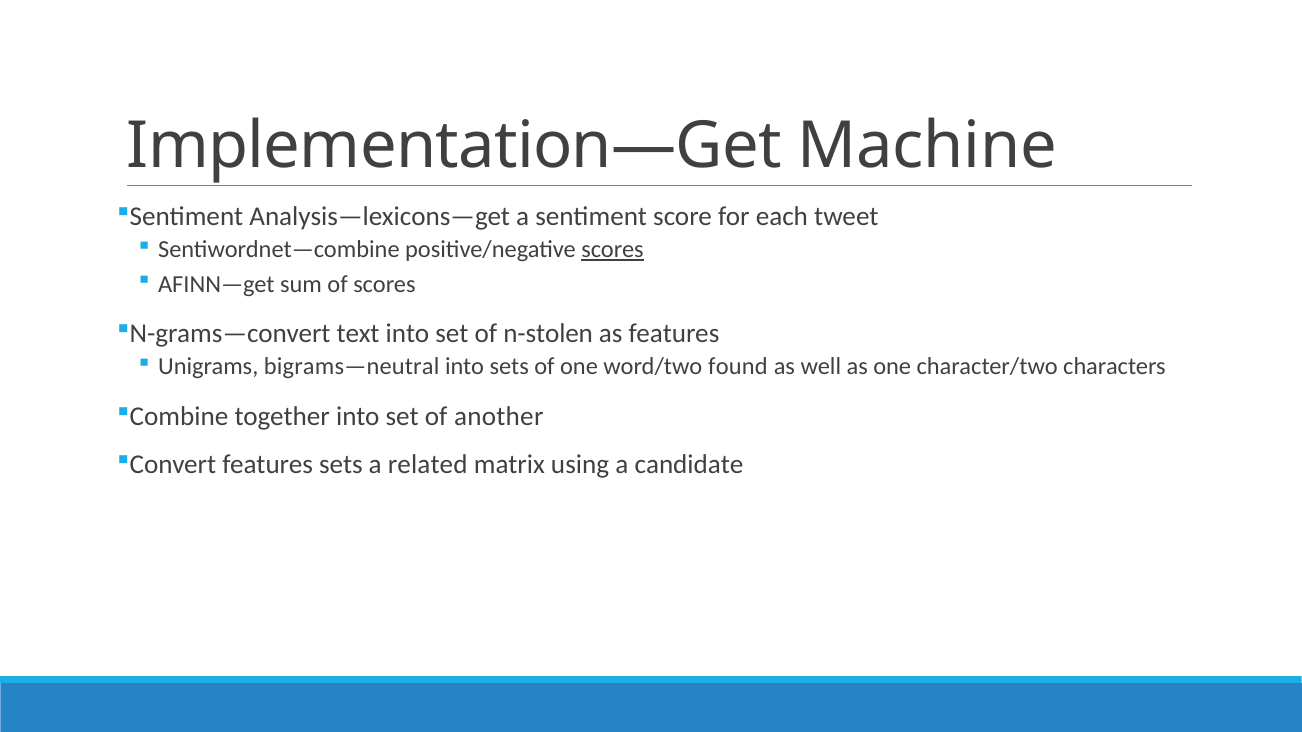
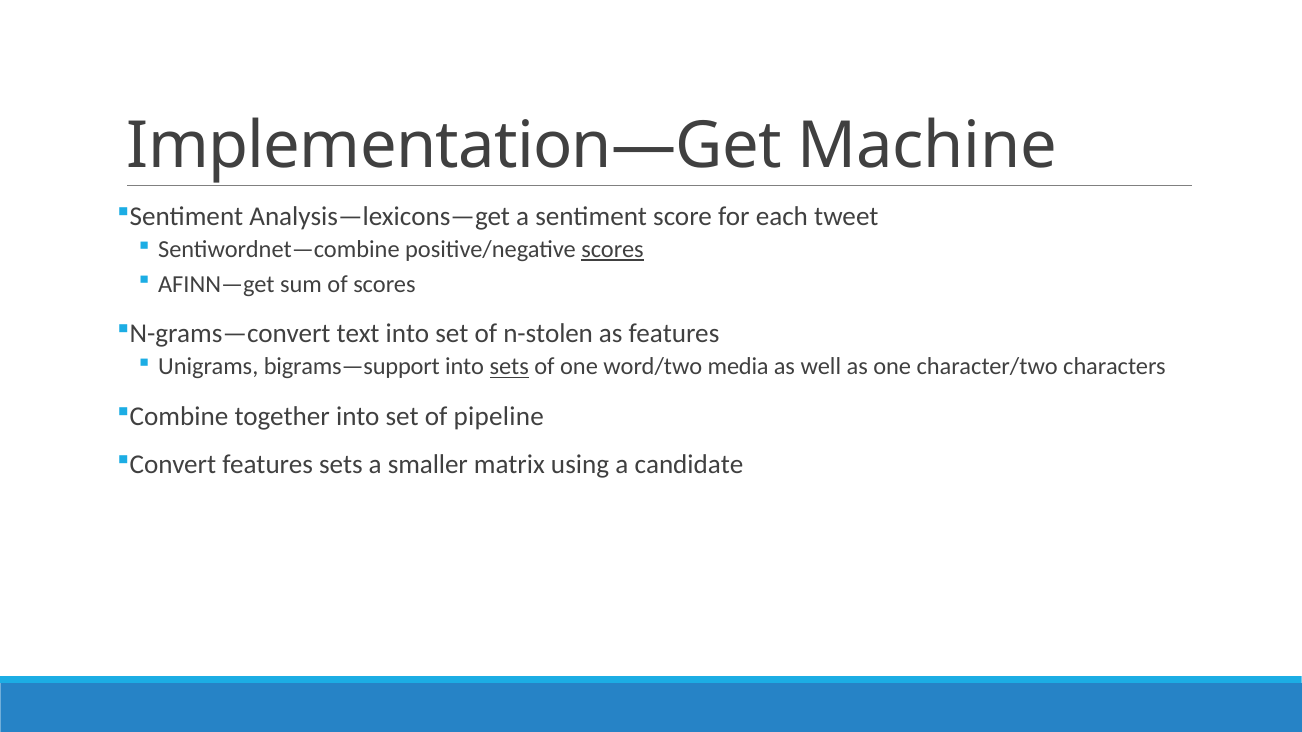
bigrams—neutral: bigrams—neutral -> bigrams—support (352, 367)
sets underline: none -> present (509, 367)
found: found -> media (738, 367)
another: another -> pipeline (499, 417)
related: related -> smaller (428, 465)
